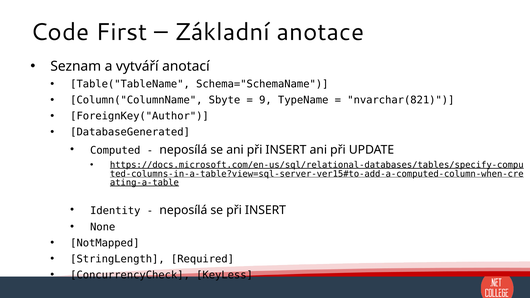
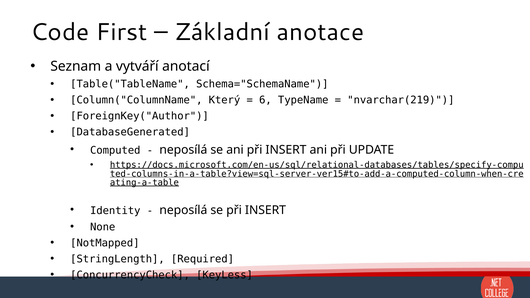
Sbyte: Sbyte -> Který (224, 100)
9: 9 -> 6 (265, 100)
nvarchar(821: nvarchar(821 -> nvarchar(219 (401, 100)
